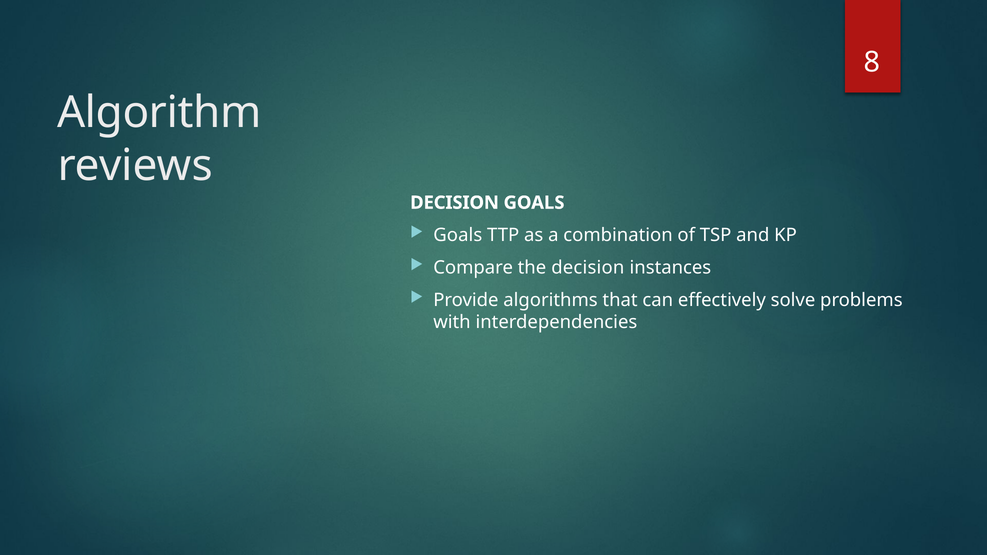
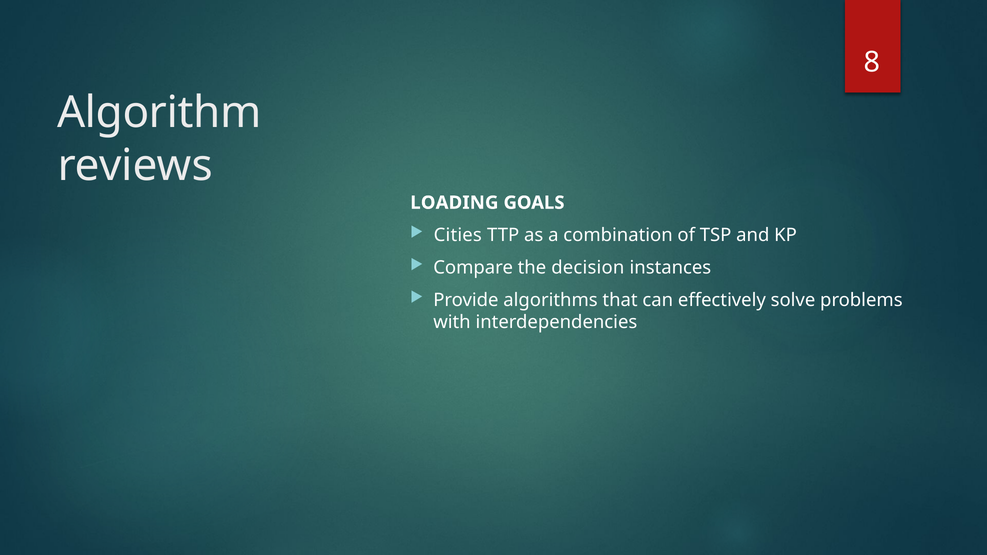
DECISION: DECISION -> LOADING (454, 203)
Goals: Goals -> Cities (458, 235)
